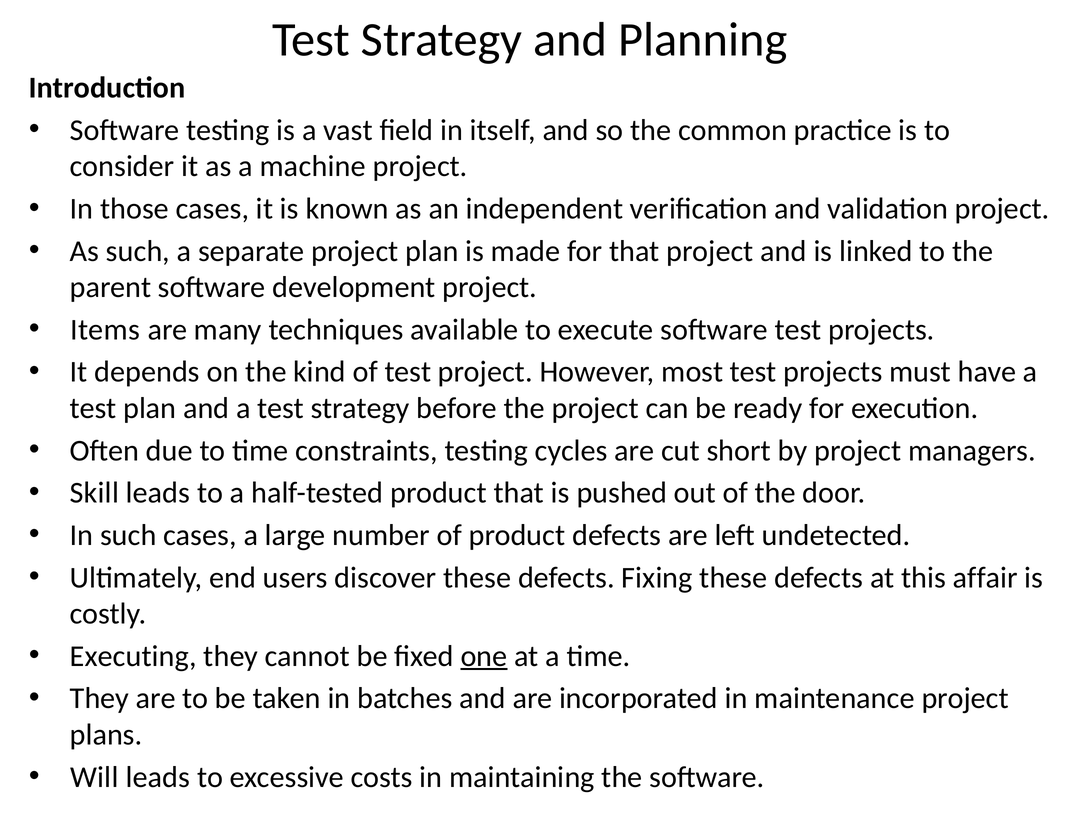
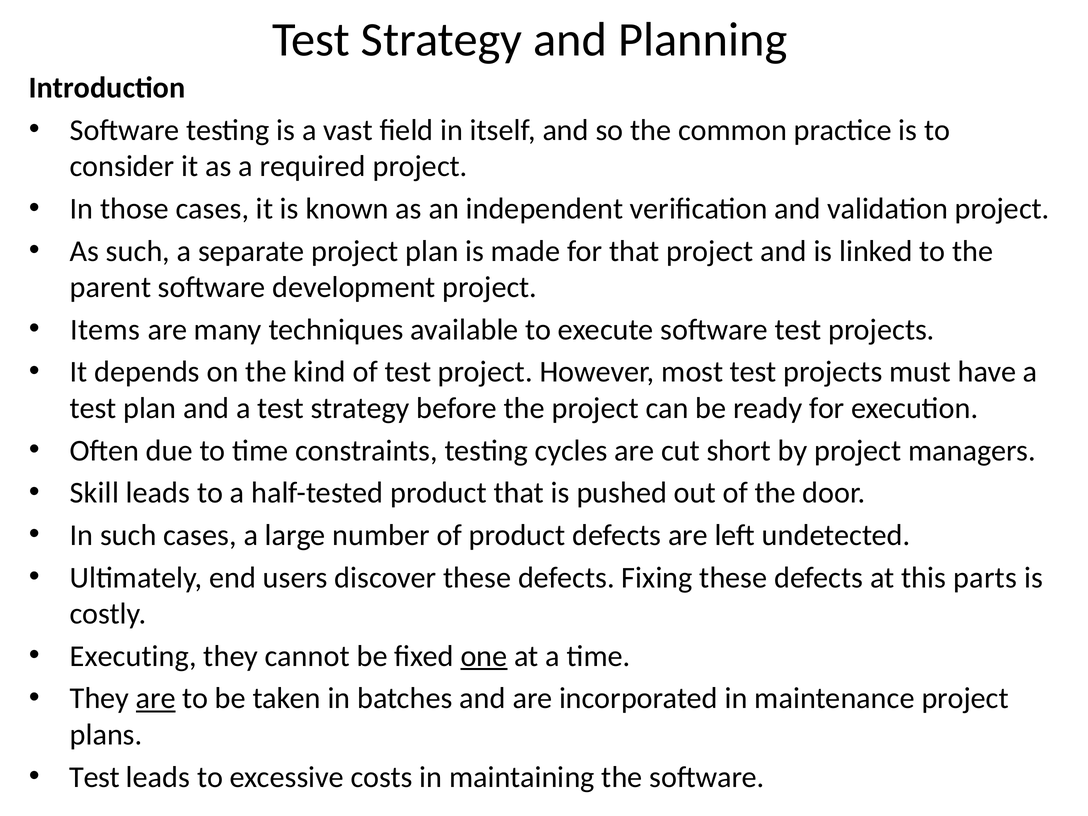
machine: machine -> required (313, 166)
affair: affair -> parts (985, 578)
are underline: none -> present (156, 698)
Will: Will -> Test (95, 777)
